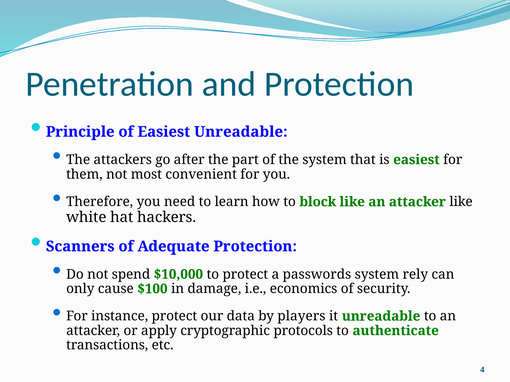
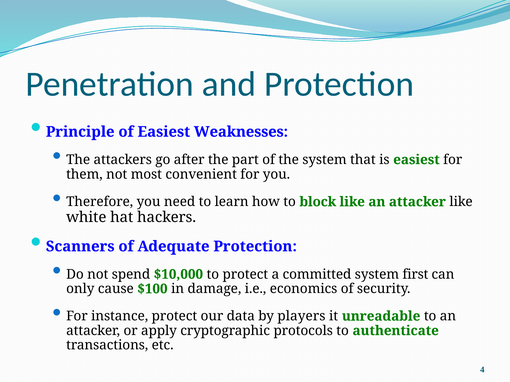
Easiest Unreadable: Unreadable -> Weaknesses (241, 132)
passwords: passwords -> committed (317, 275)
rely: rely -> first (415, 275)
